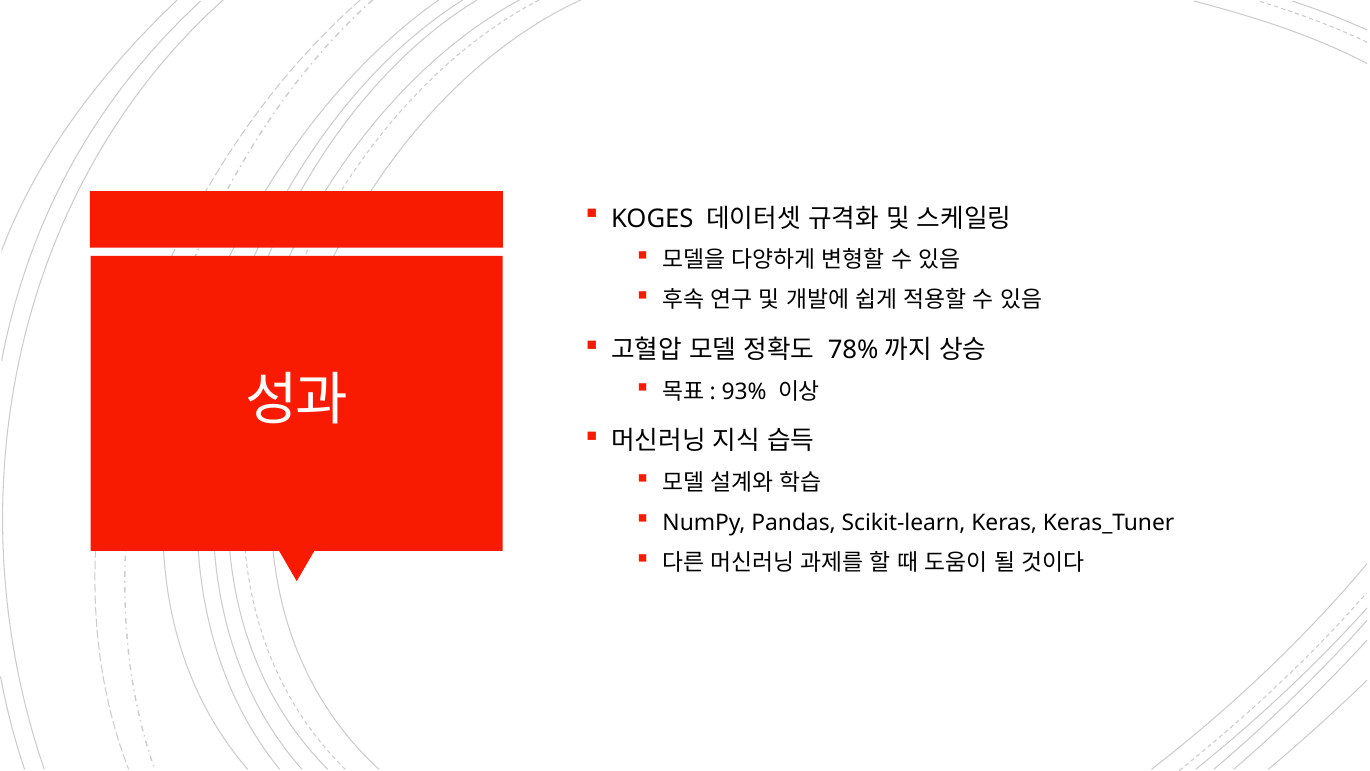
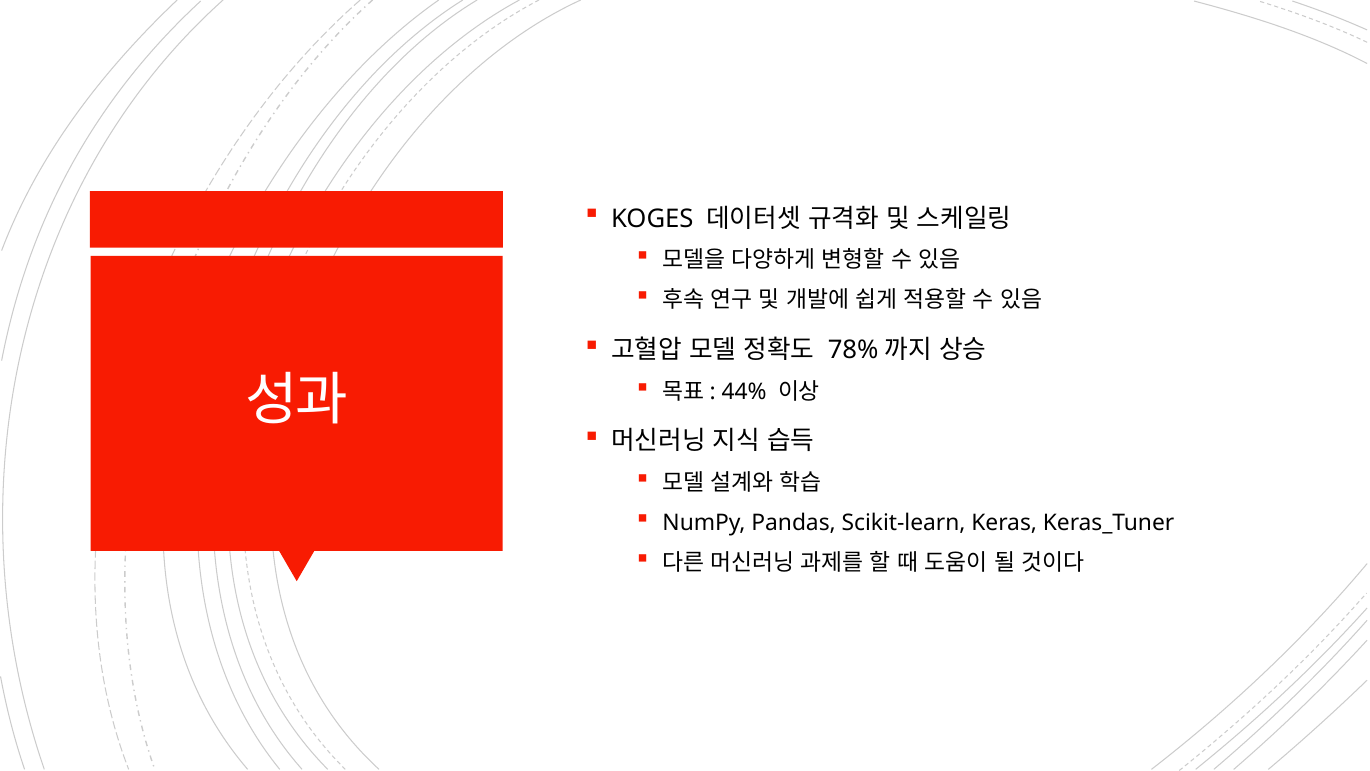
93%: 93% -> 44% (744, 391)
